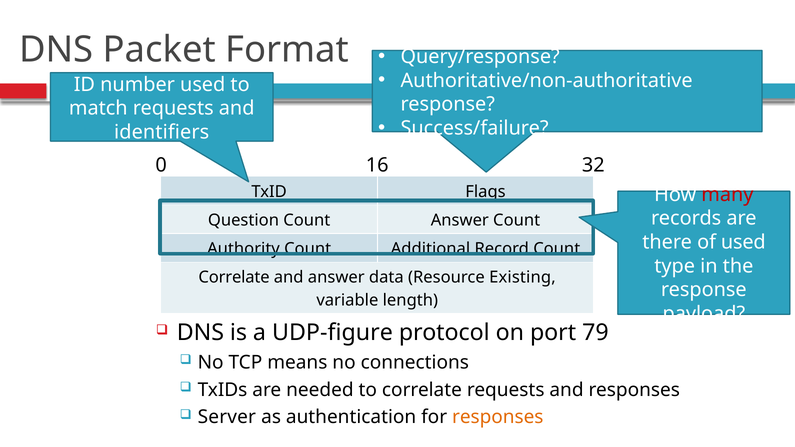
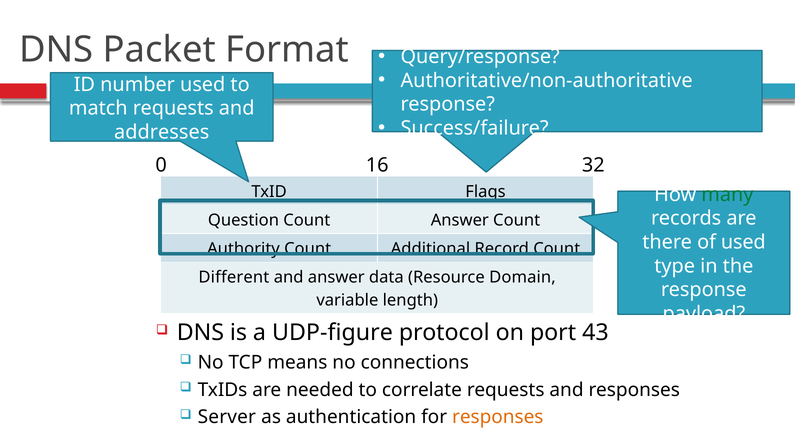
identifiers: identifiers -> addresses (162, 132)
many colour: red -> green (727, 195)
Correlate: Correlate -> Different (234, 278)
Existing: Existing -> Domain (522, 278)
79: 79 -> 43 (595, 333)
